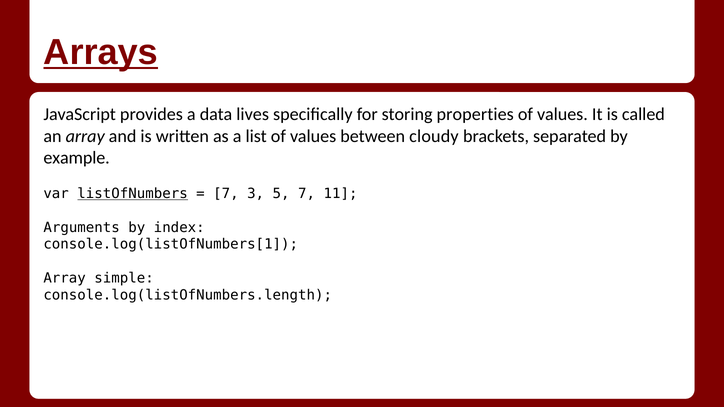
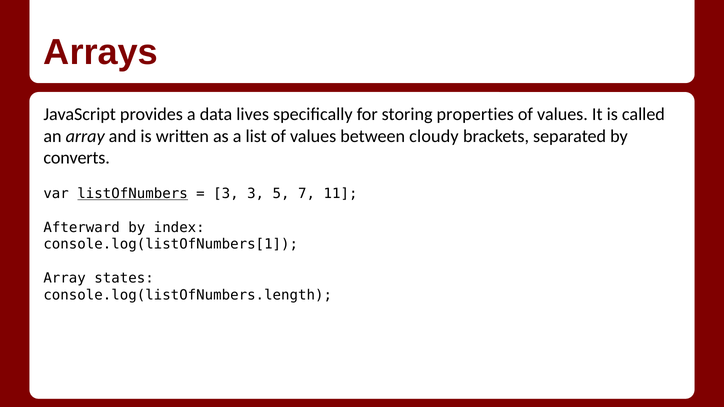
Arrays underline: present -> none (101, 53)
example: example -> converts (77, 158)
7: 7 -> 3 (226, 194)
Arguments: Arguments -> Afterward (82, 228)
simple: simple -> states (124, 278)
